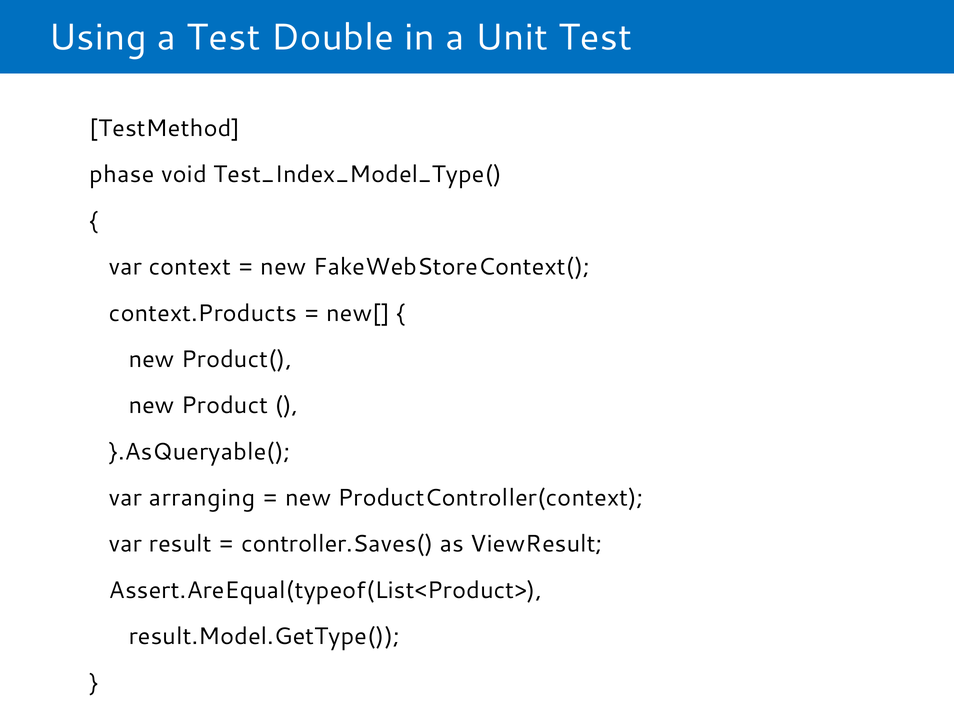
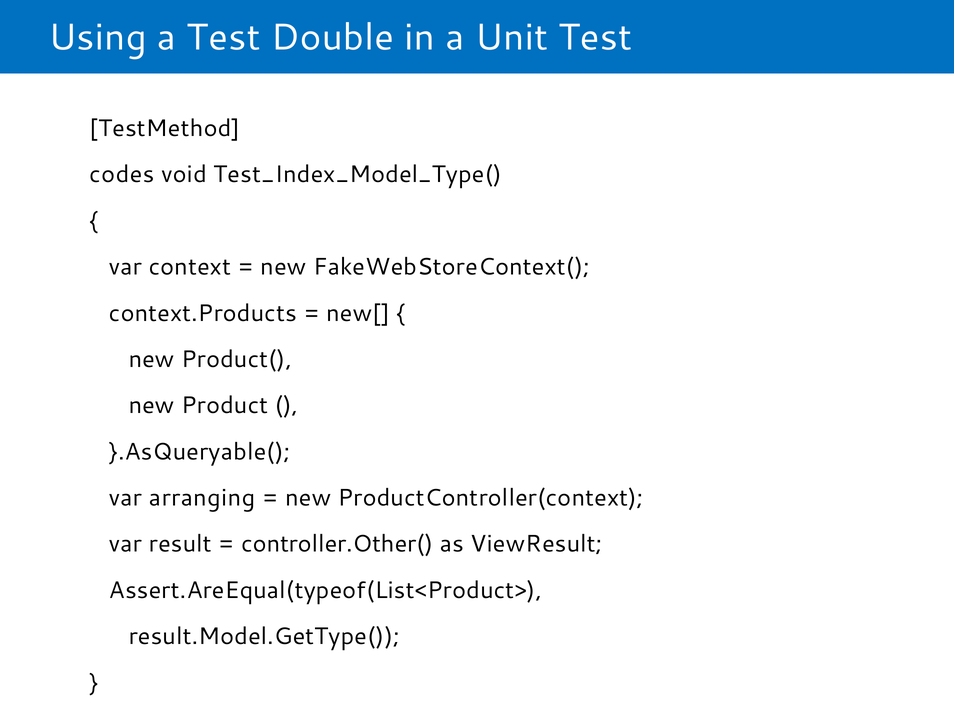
phase: phase -> codes (122, 174)
controller.Saves(: controller.Saves( -> controller.Other( (337, 544)
